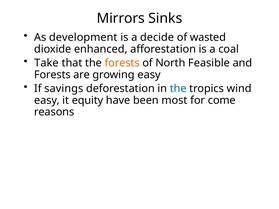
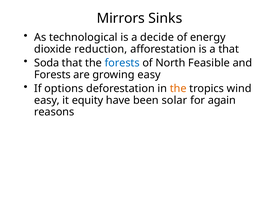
development: development -> technological (83, 37)
wasted: wasted -> energy (208, 37)
enhanced: enhanced -> reduction (101, 49)
a coal: coal -> that (229, 49)
Take: Take -> Soda (47, 63)
forests colour: orange -> blue (122, 63)
savings: savings -> options (64, 89)
the colour: blue -> orange (178, 89)
most: most -> solar (174, 100)
come: come -> again (222, 100)
